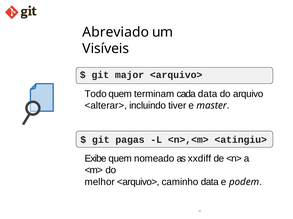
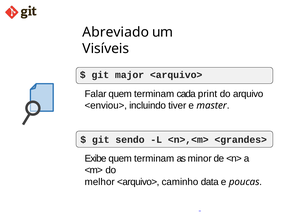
Todo: Todo -> Falar (96, 94)
cada data: data -> print (208, 94)
<alterar>: <alterar> -> <enviou> (106, 106)
pagas: pagas -> sendo (130, 140)
<atingiu>: <atingiu> -> <grandes> (241, 140)
Exibe quem nomeado: nomeado -> terminam (154, 159)
xxdiff: xxdiff -> minor (200, 159)
podem: podem -> poucas (244, 182)
